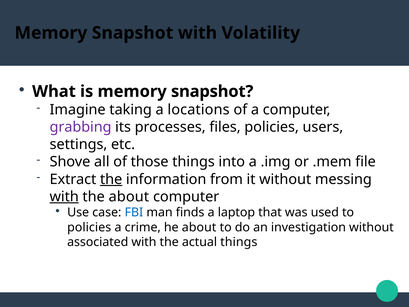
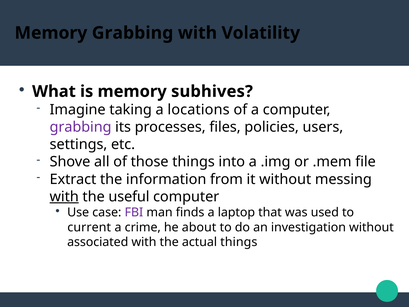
Snapshot: Snapshot -> Grabbing (133, 33)
is memory snapshot: snapshot -> subhives (212, 91)
the underline: present -> none (111, 179)
the about: about -> useful (129, 196)
FBI colour: blue -> purple (134, 212)
policies: policies -> current (89, 227)
